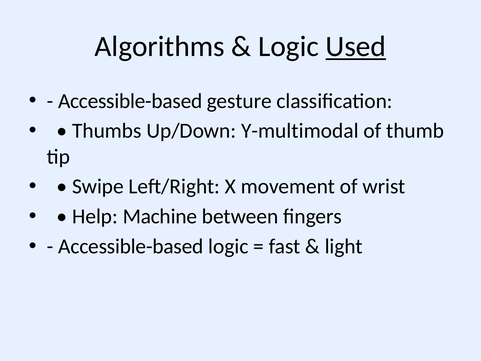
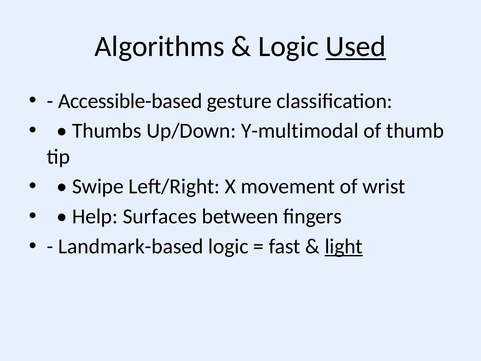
Machine: Machine -> Surfaces (160, 216)
Accessible-based: Accessible-based -> Landmark-based (131, 246)
light underline: none -> present (344, 246)
